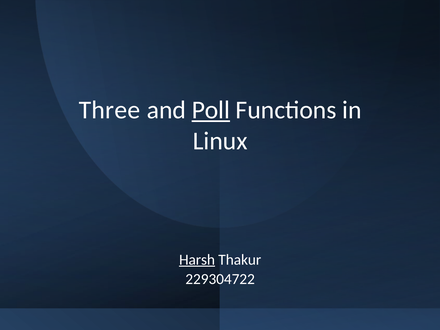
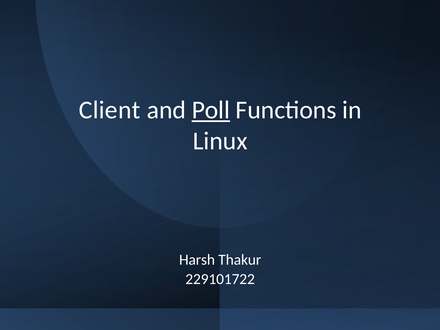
Three: Three -> Client (110, 110)
Harsh underline: present -> none (197, 260)
229304722: 229304722 -> 229101722 (220, 279)
